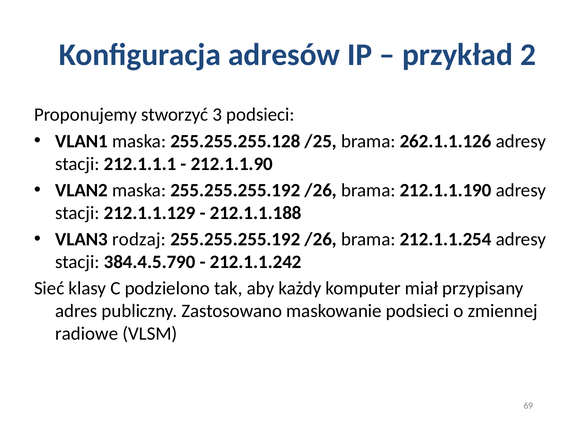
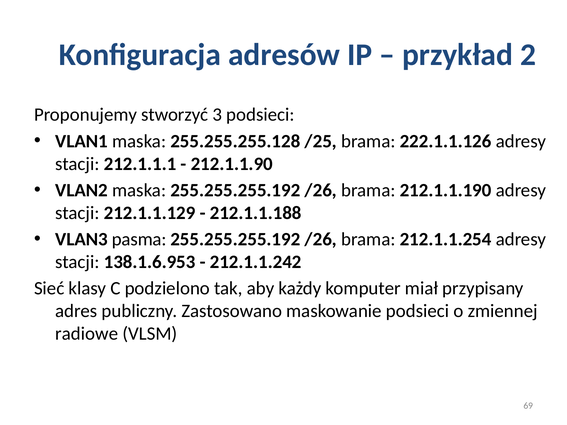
262.1.1.126: 262.1.1.126 -> 222.1.1.126 (446, 141)
rodzaj: rodzaj -> pasma (139, 239)
384.4.5.790: 384.4.5.790 -> 138.1.6.953 (150, 262)
